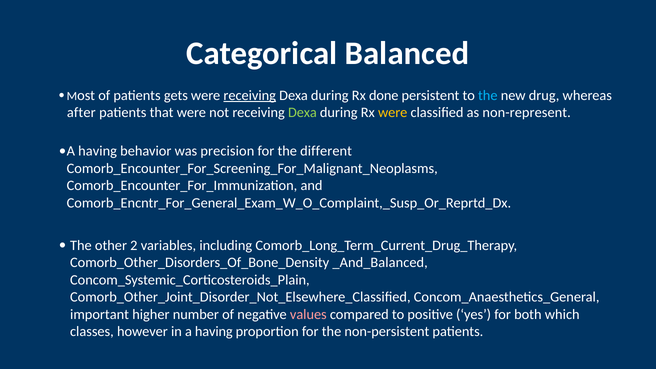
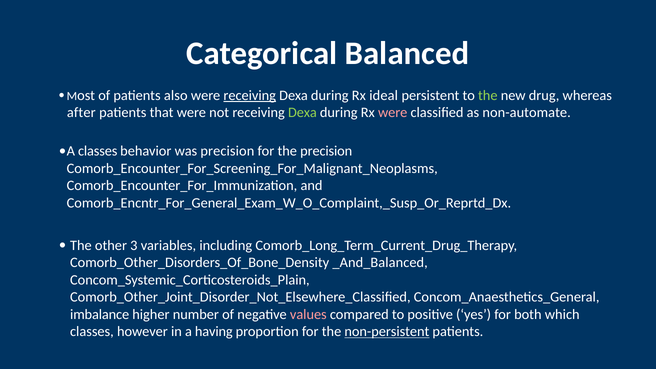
gets: gets -> also (176, 95)
done: done -> ideal (384, 95)
the colour: light blue -> light green (488, 95)
were colour: yellow -> pink (393, 113)
non-represent: non-represent -> non-automate (527, 113)
having: having -> classes (98, 151)
the different: different -> precision (326, 151)
2: 2 -> 3 (134, 245)
important: important -> imbalance (100, 314)
non-persistent underline: none -> present (387, 332)
